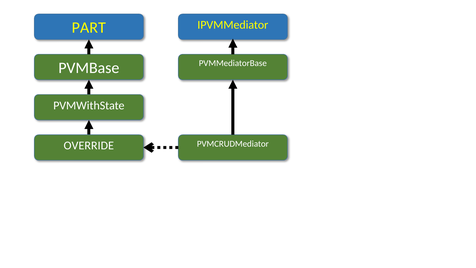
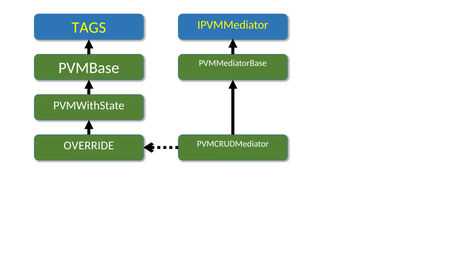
PART: PART -> TAGS (89, 28)
